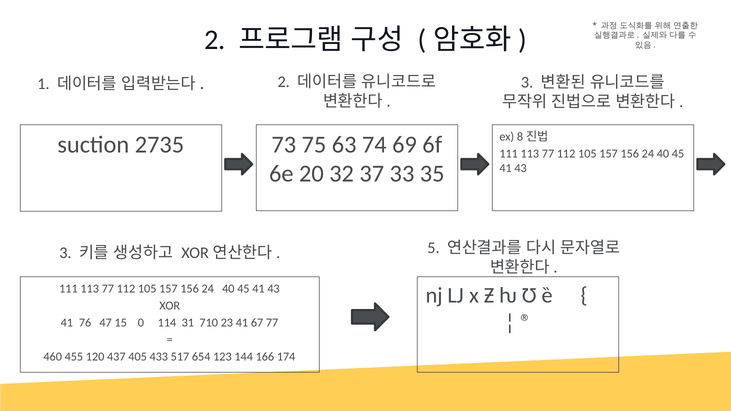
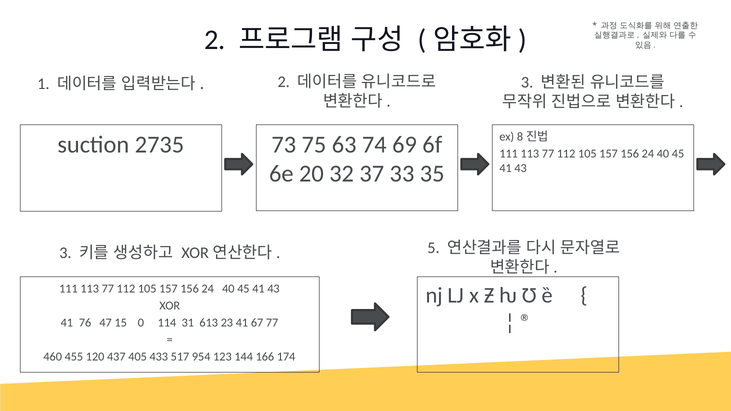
710: 710 -> 613 (209, 323)
654: 654 -> 954 (201, 357)
